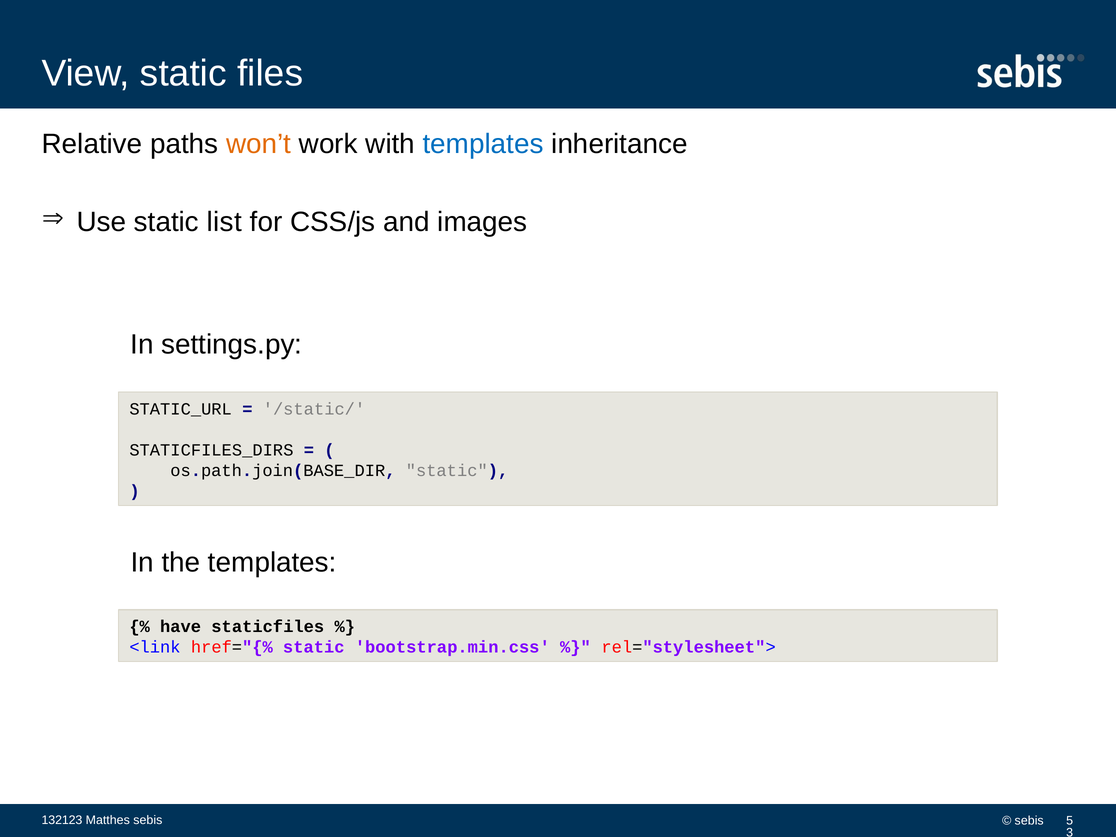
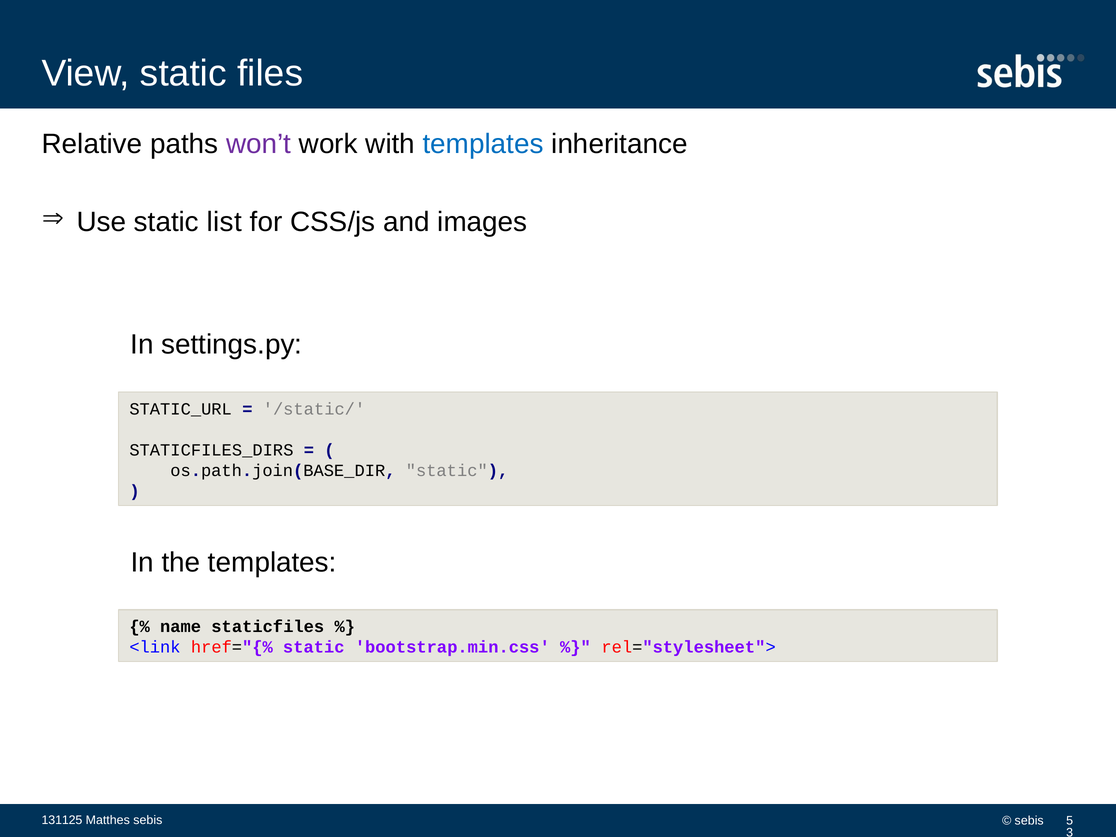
won’t colour: orange -> purple (259, 144)
have: have -> name (181, 627)
132123: 132123 -> 131125 (62, 820)
